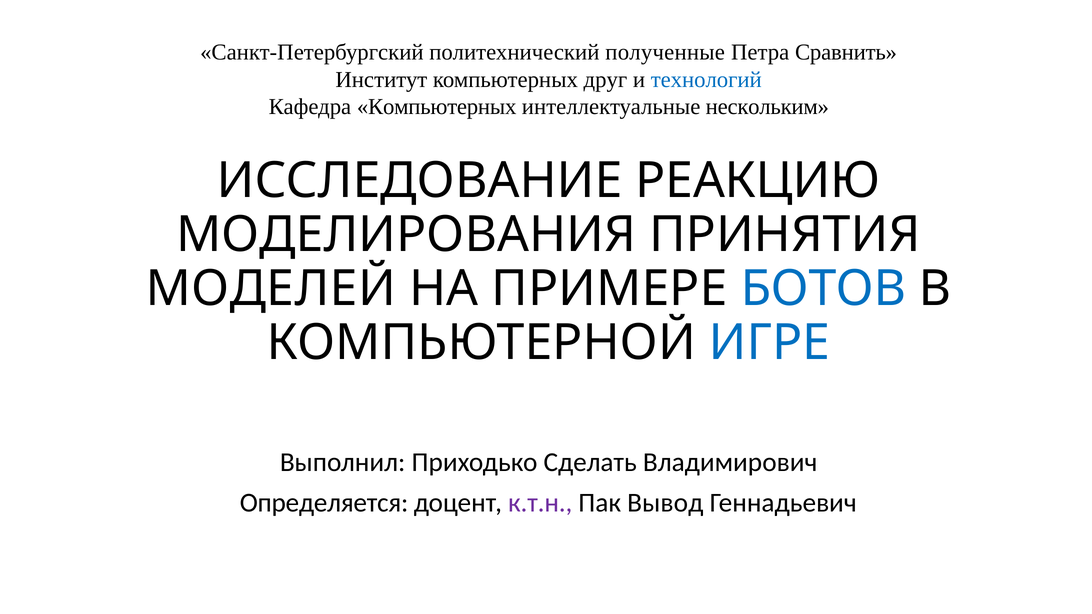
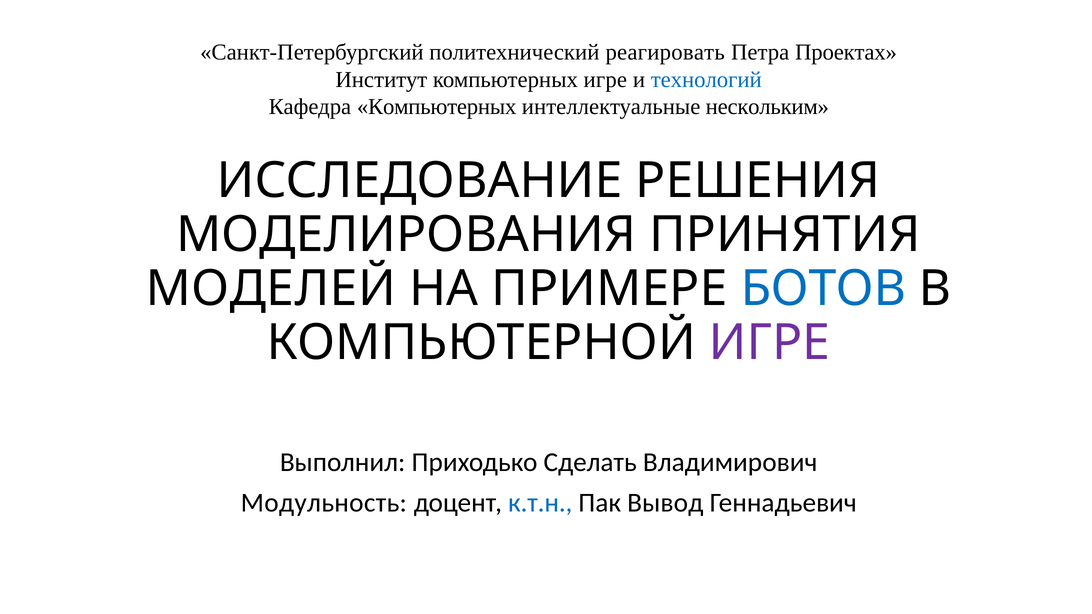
полученные: полученные -> реагировать (665, 52)
Сравнить: Сравнить -> Проектах (846, 52)
компьютерных друг: друг -> игре (605, 80)
РЕАКЦИЮ: РЕАКЦИЮ -> РЕШЕНИЯ (758, 181)
ИГРЕ colour: blue -> purple (770, 343)
Определяется: Определяется -> Модульность (324, 503)
к.т.н colour: purple -> blue (540, 503)
